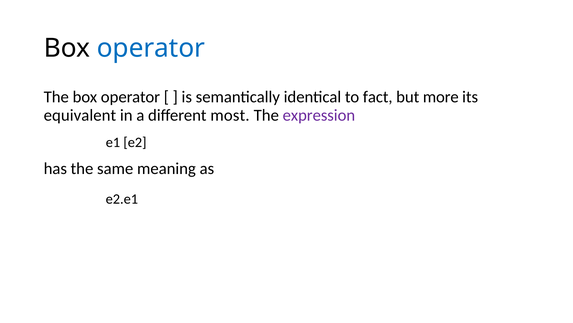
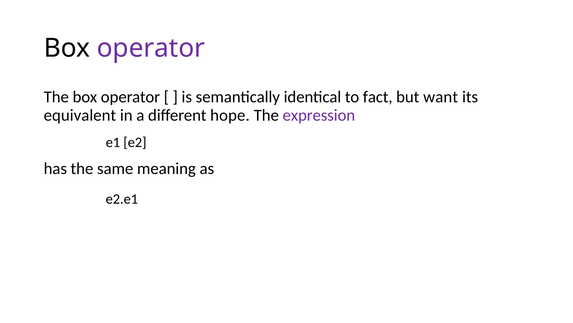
operator colour: blue -> purple (151, 48)
more: more -> want (441, 97)
most: most -> hope (230, 115)
